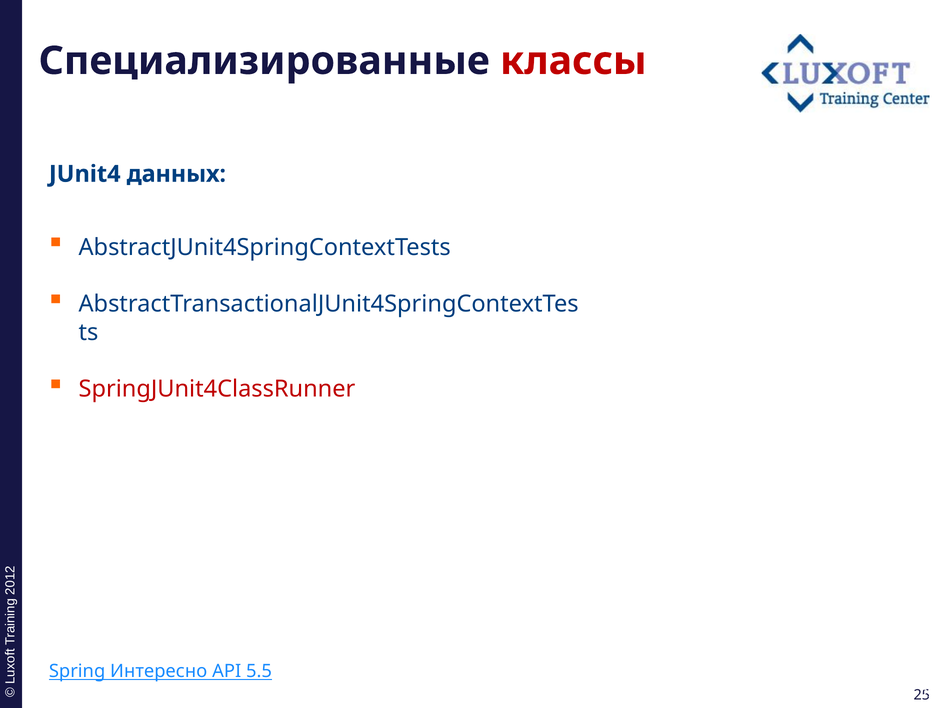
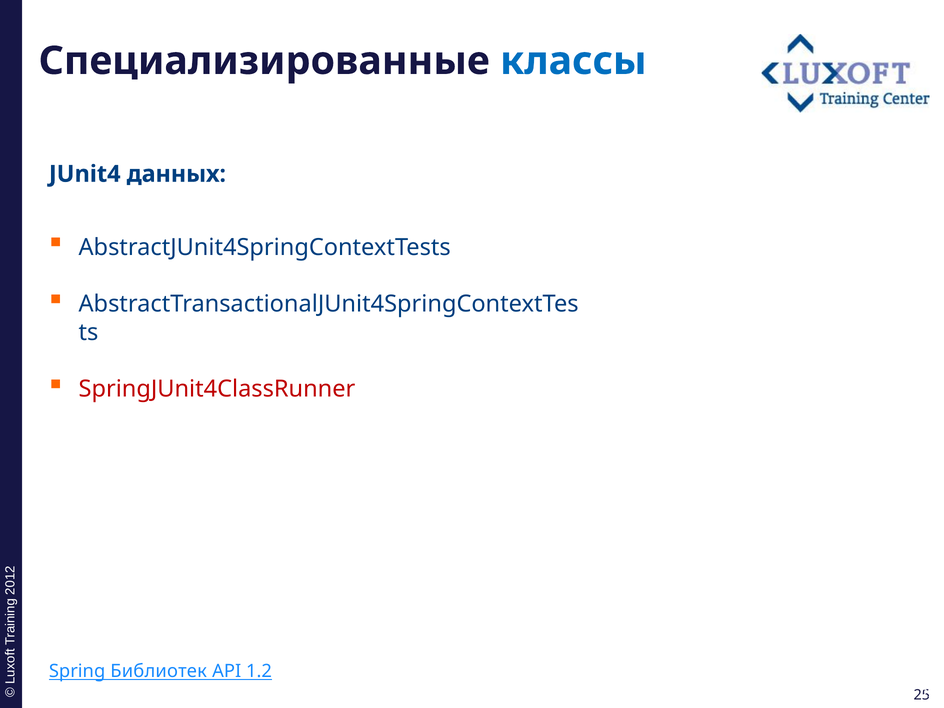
классы colour: red -> blue (573, 61)
Интересно: Интересно -> Библиотек (159, 671)
5.5: 5.5 -> 1.2 (259, 671)
